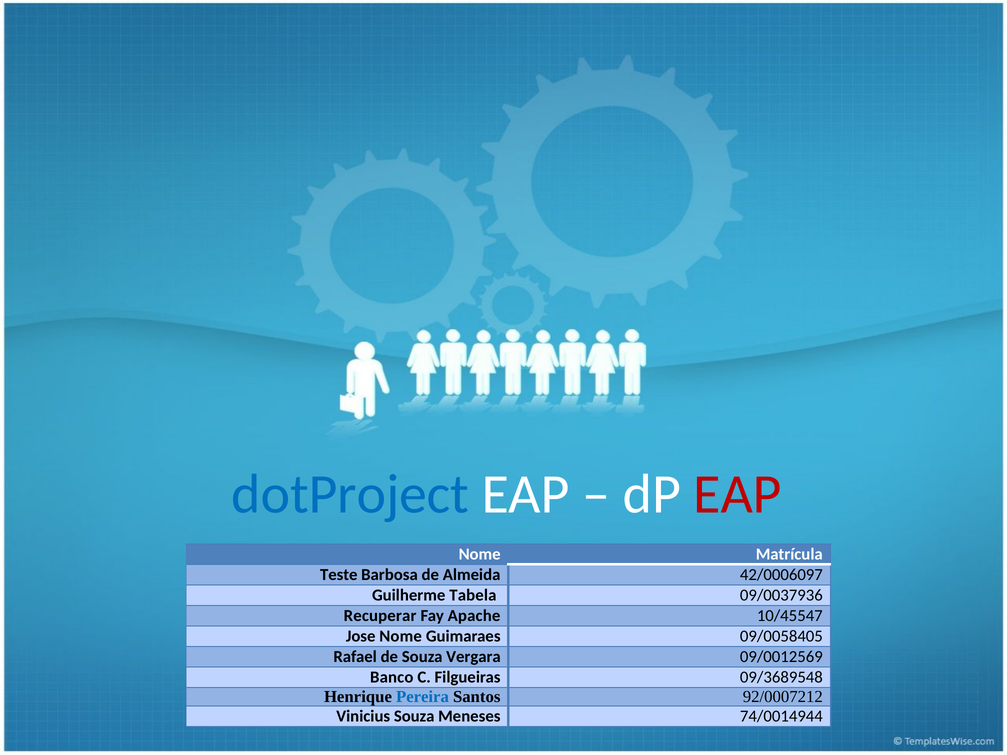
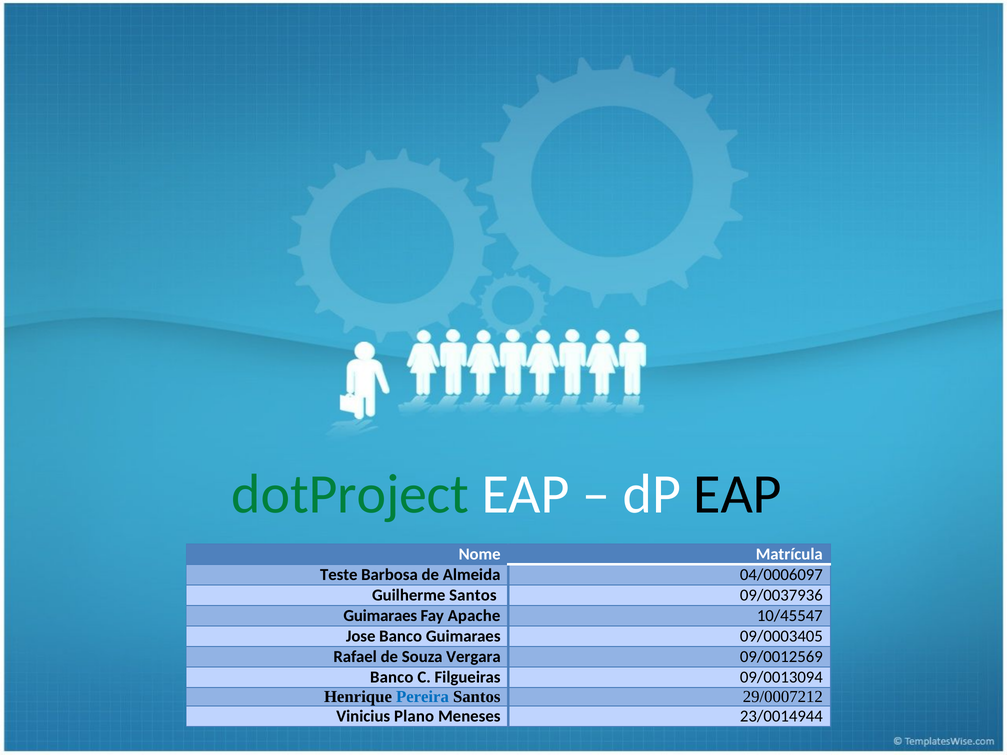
dotProject colour: blue -> green (350, 495)
EAP colour: red -> black (738, 495)
42/0006097: 42/0006097 -> 04/0006097 (781, 575)
Guilherme Tabela: Tabela -> Santos (473, 596)
Recuperar: Recuperar -> Guimaraes (380, 616)
Jose Nome: Nome -> Banco (401, 637)
09/0058405: 09/0058405 -> 09/0003405 (781, 637)
09/3689548: 09/3689548 -> 09/0013094 (781, 678)
92/0007212: 92/0007212 -> 29/0007212 (783, 697)
Vinicius Souza: Souza -> Plano (414, 717)
74/0014944: 74/0014944 -> 23/0014944 (781, 717)
